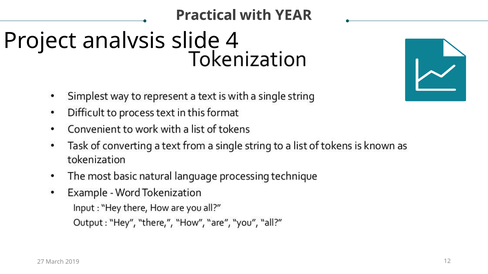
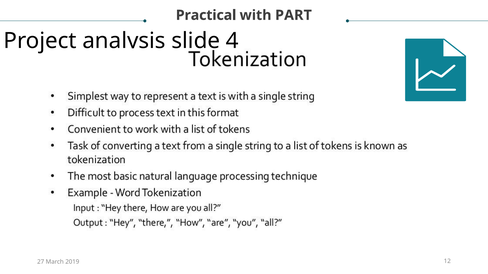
YEAR: YEAR -> PART (293, 15)
